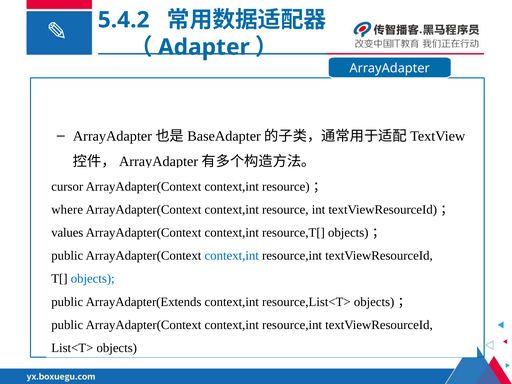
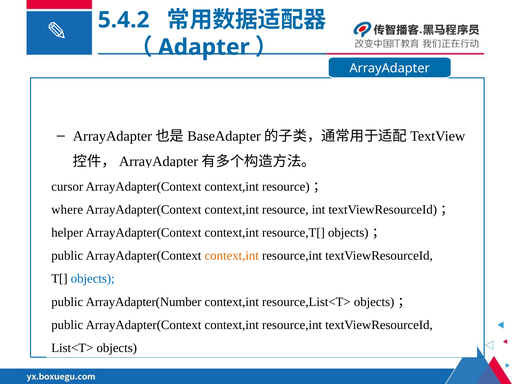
values: values -> helper (67, 233)
context,int colour: blue -> orange (232, 256)
ArrayAdapter(Extends: ArrayAdapter(Extends -> ArrayAdapter(Number (144, 302)
